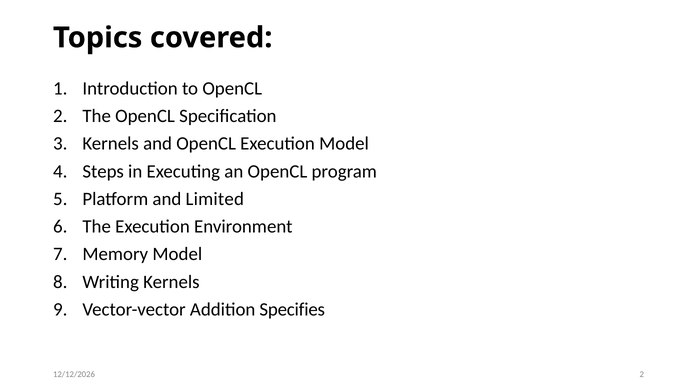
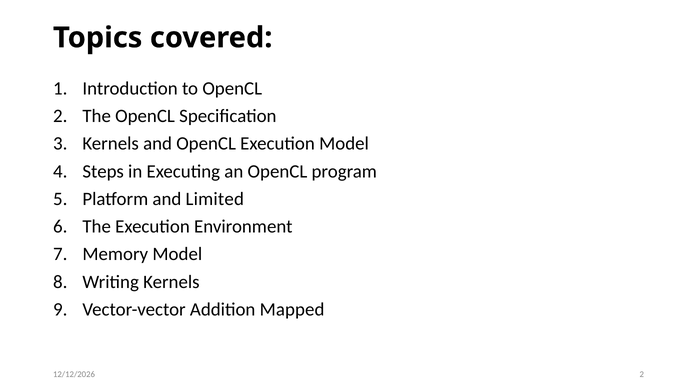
Specifies: Specifies -> Mapped (292, 310)
